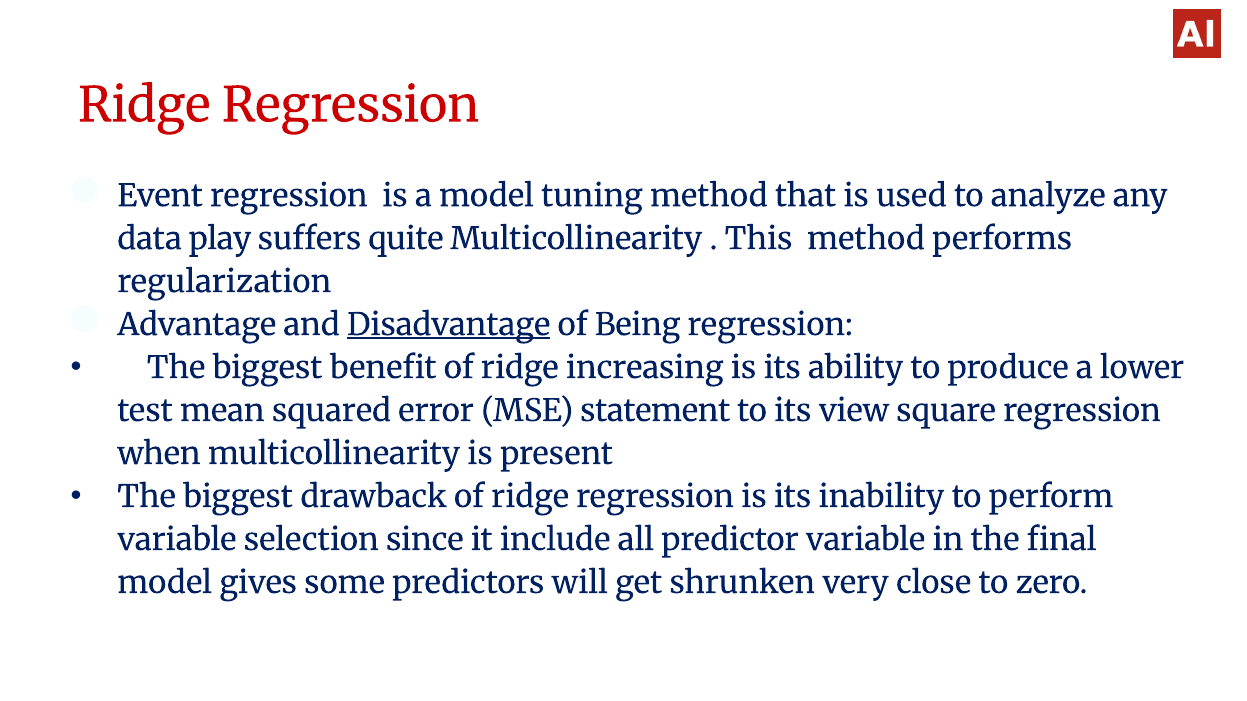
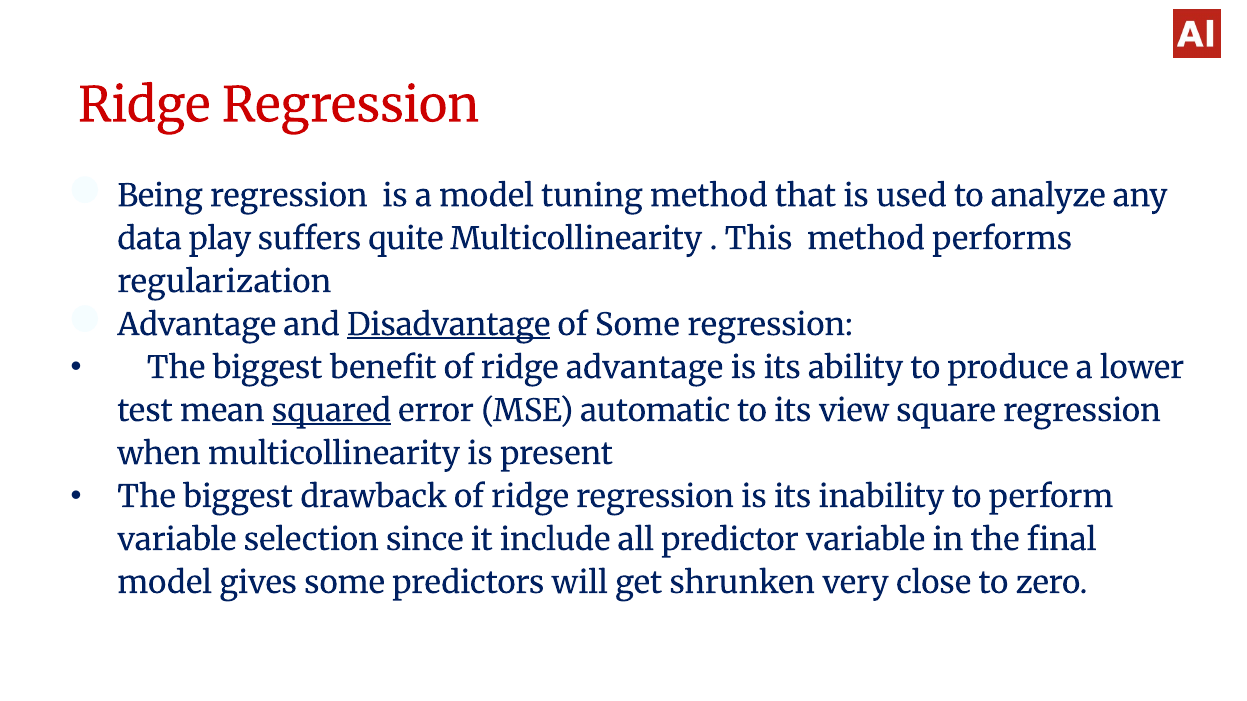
Event: Event -> Being (160, 196)
of Being: Being -> Some (637, 325)
ridge increasing: increasing -> advantage (645, 368)
squared underline: none -> present (331, 411)
statement: statement -> automatic (655, 411)
